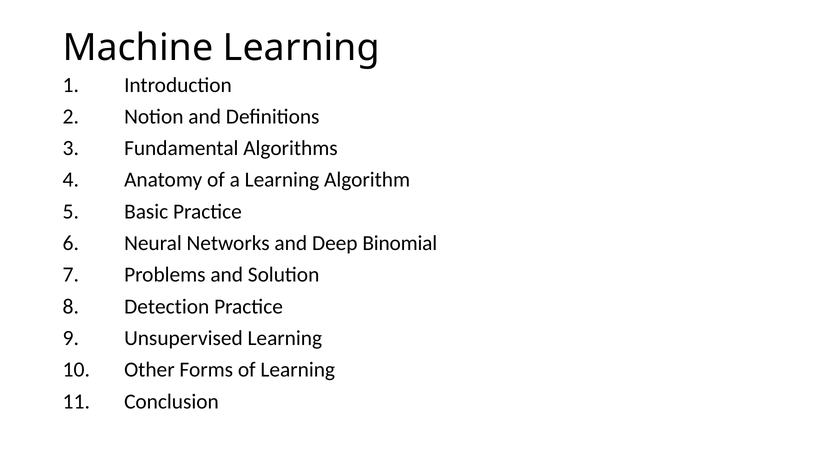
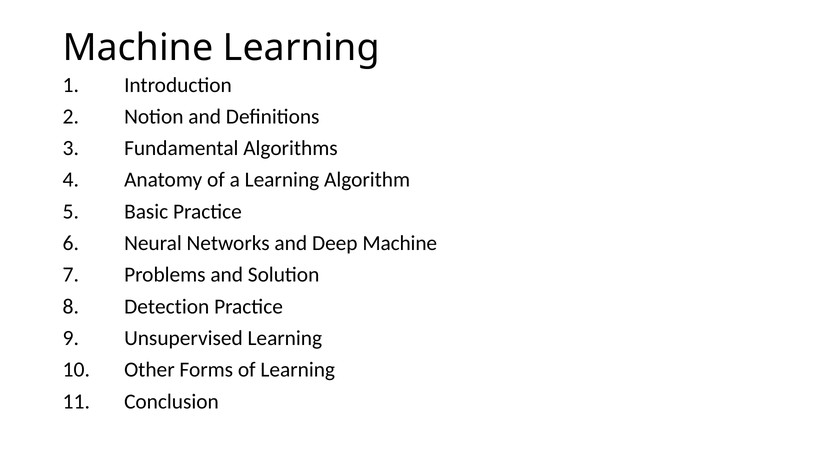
Deep Binomial: Binomial -> Machine (400, 243)
